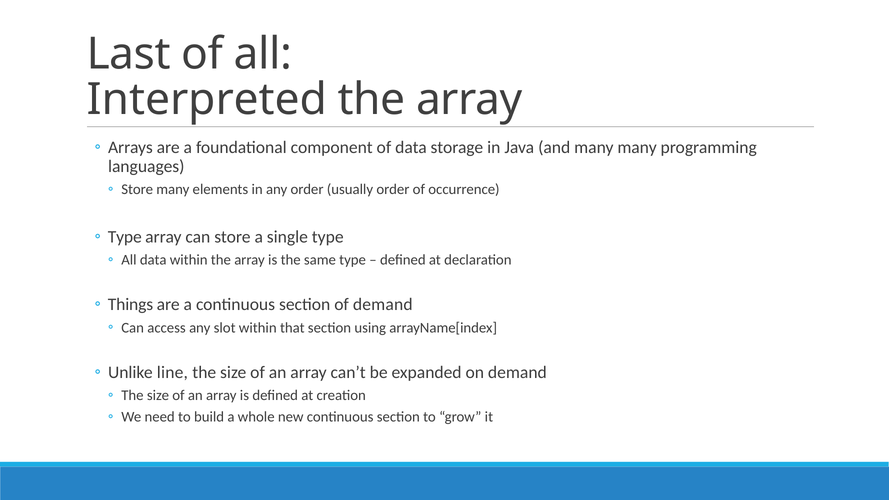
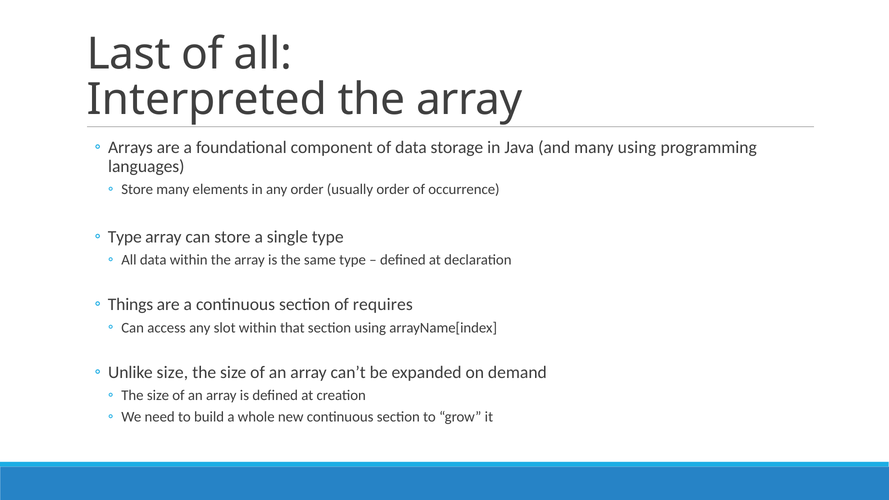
many many: many -> using (637, 147)
of demand: demand -> requires (383, 305)
Unlike line: line -> size (172, 372)
